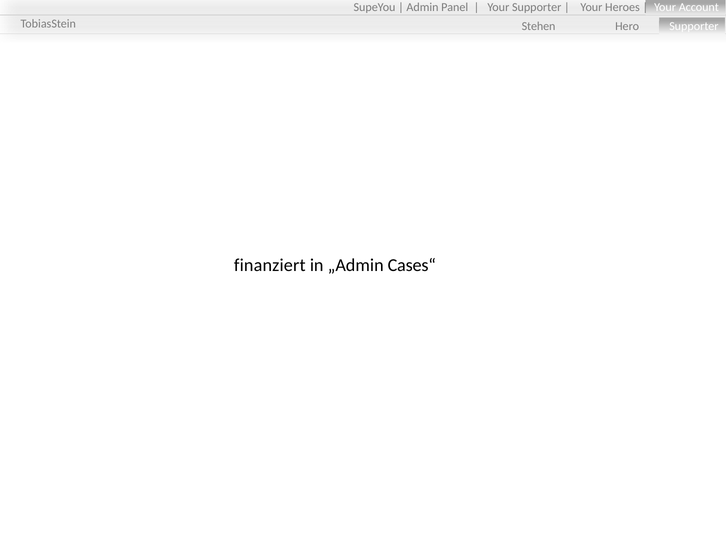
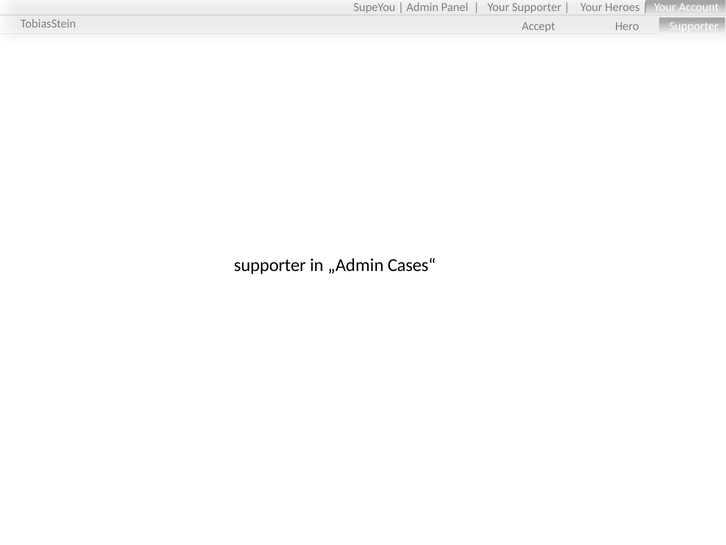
Stehen: Stehen -> Accept (539, 26)
finanziert: finanziert -> supporter (270, 265)
